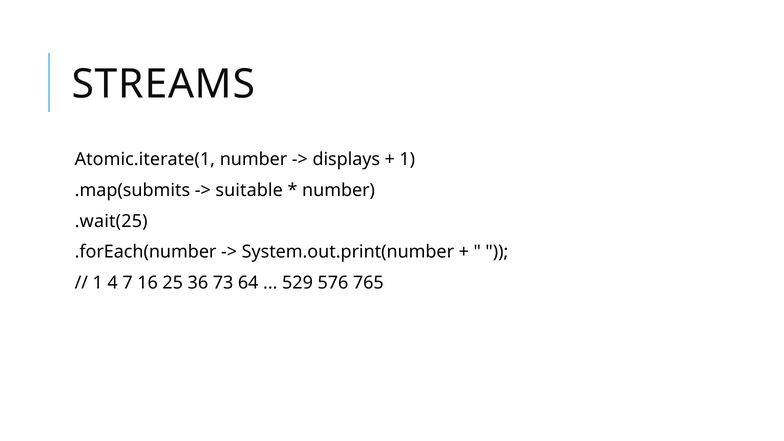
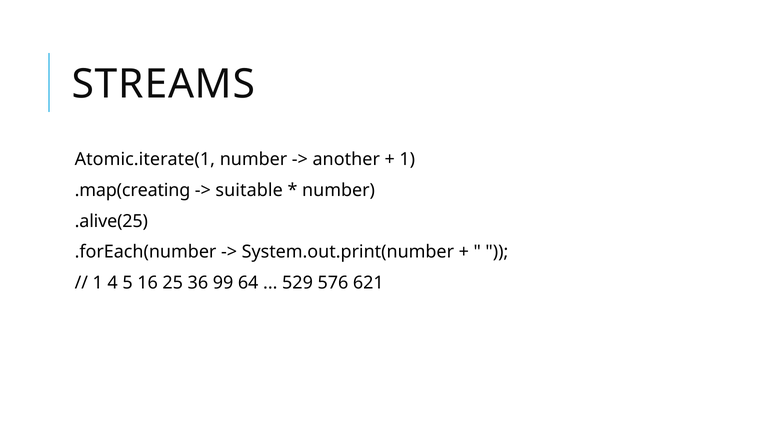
displays: displays -> another (346, 160)
.map(submits: .map(submits -> .map(creating (133, 190)
.wait(25: .wait(25 -> .alive(25 (111, 221)
7: 7 -> 5 (128, 283)
73: 73 -> 99 (223, 283)
765: 765 -> 621 (368, 283)
